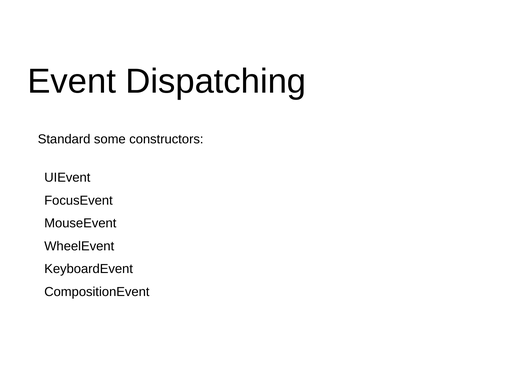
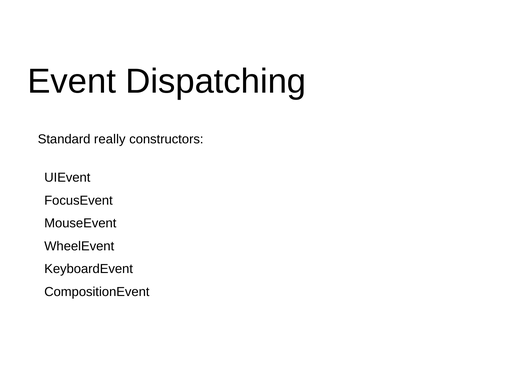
some: some -> really (110, 139)
